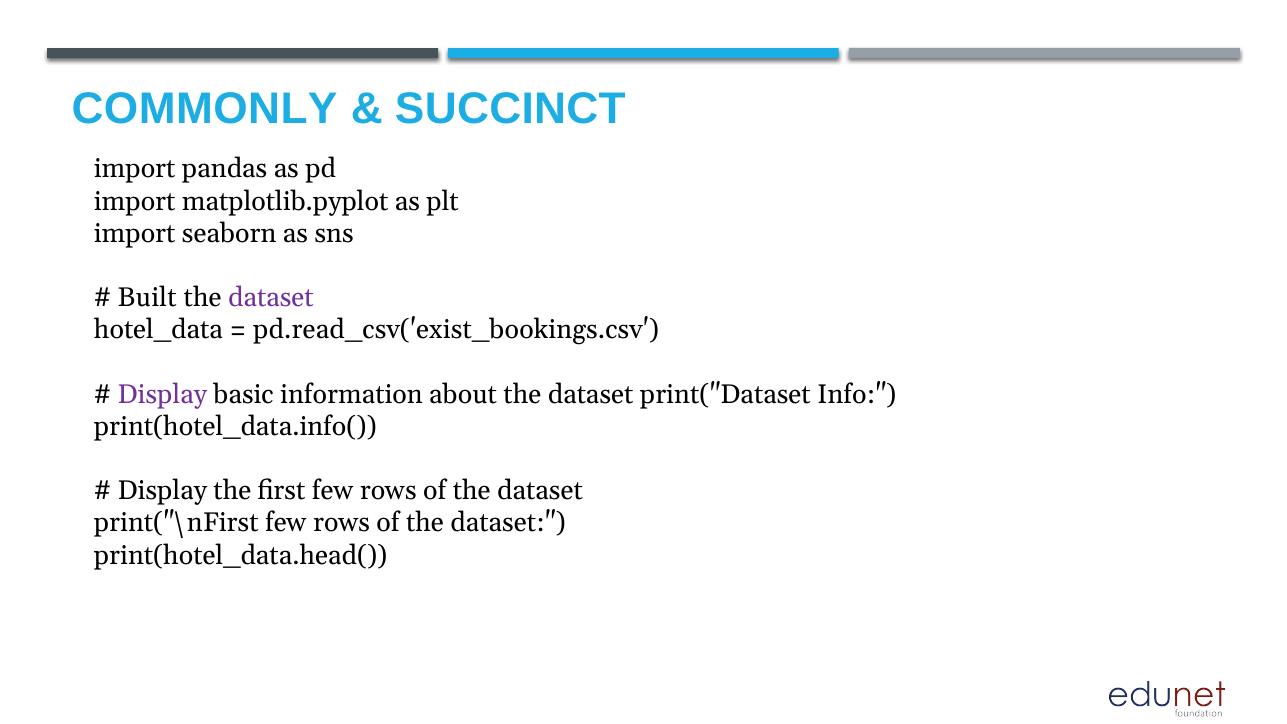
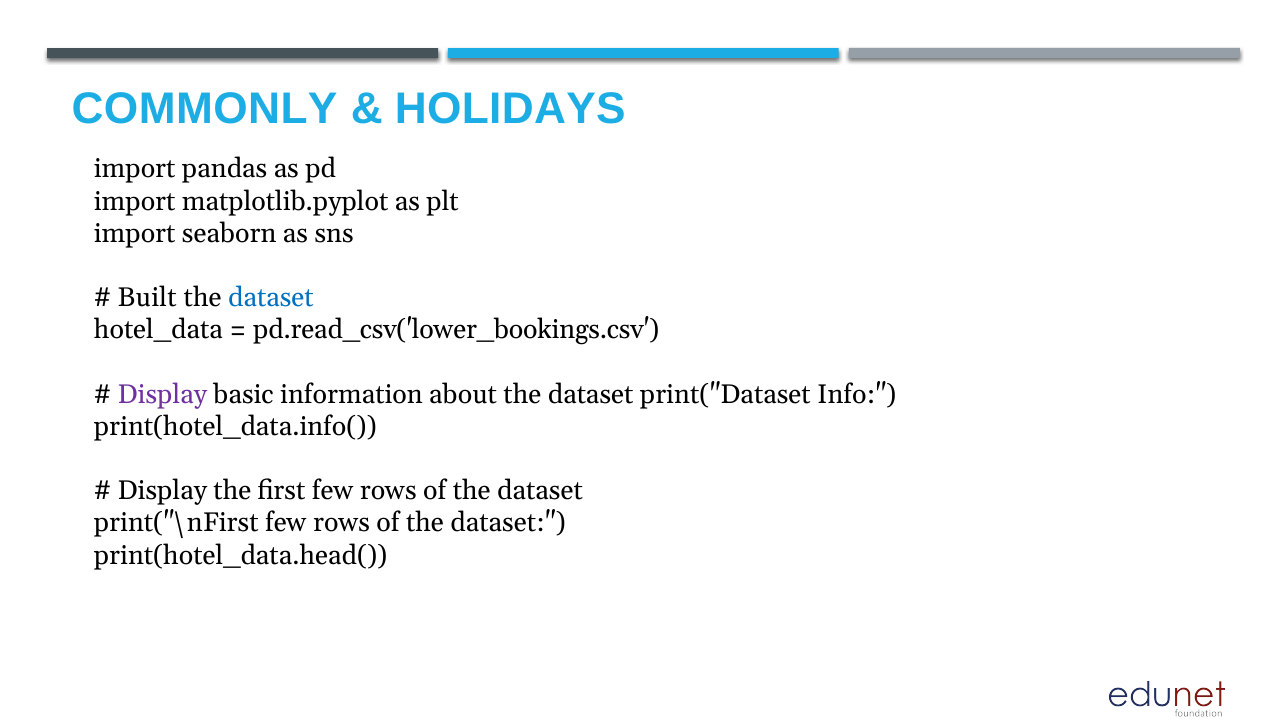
SUCCINCT: SUCCINCT -> HOLIDAYS (510, 109)
dataset colour: purple -> blue (271, 298)
pd.read_csv('exist_bookings.csv: pd.read_csv('exist_bookings.csv -> pd.read_csv('lower_bookings.csv (456, 330)
